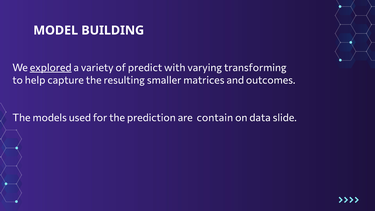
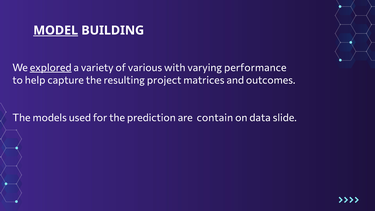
MODEL underline: none -> present (56, 30)
predict: predict -> various (145, 68)
transforming: transforming -> performance (255, 68)
smaller: smaller -> project (164, 80)
